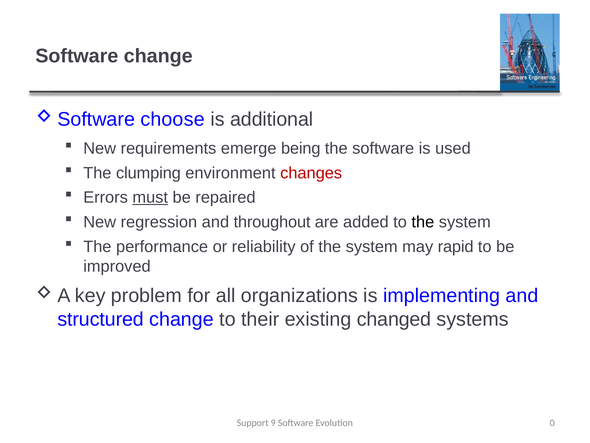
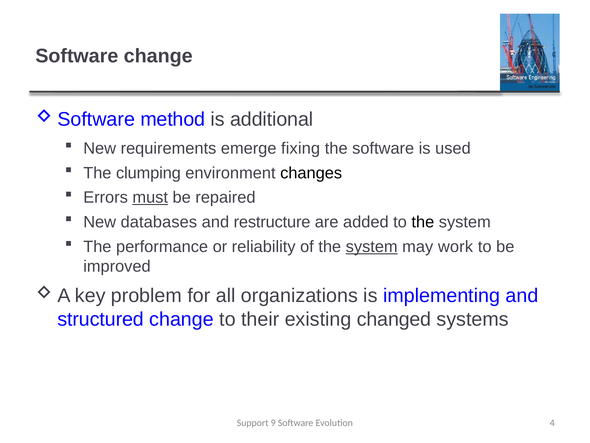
choose: choose -> method (173, 119)
being: being -> fixing (301, 148)
changes colour: red -> black (311, 173)
regression: regression -> databases (159, 222)
throughout: throughout -> restructure (272, 222)
system underline: none -> present (372, 247)
rapid: rapid -> work (455, 247)
0: 0 -> 4 (552, 422)
